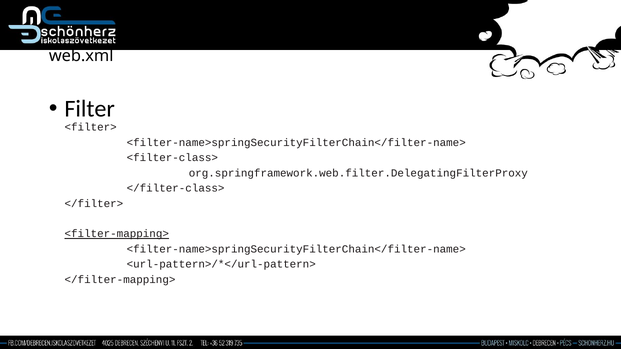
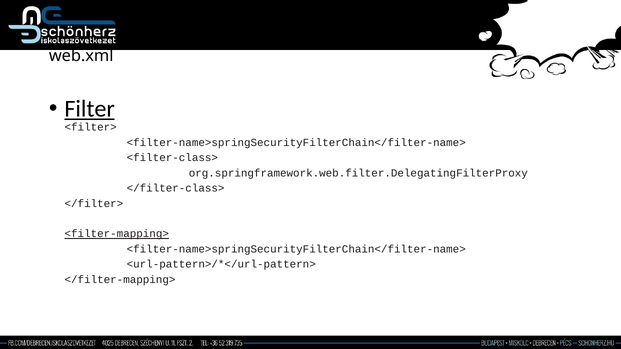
Filter underline: none -> present (90, 109)
